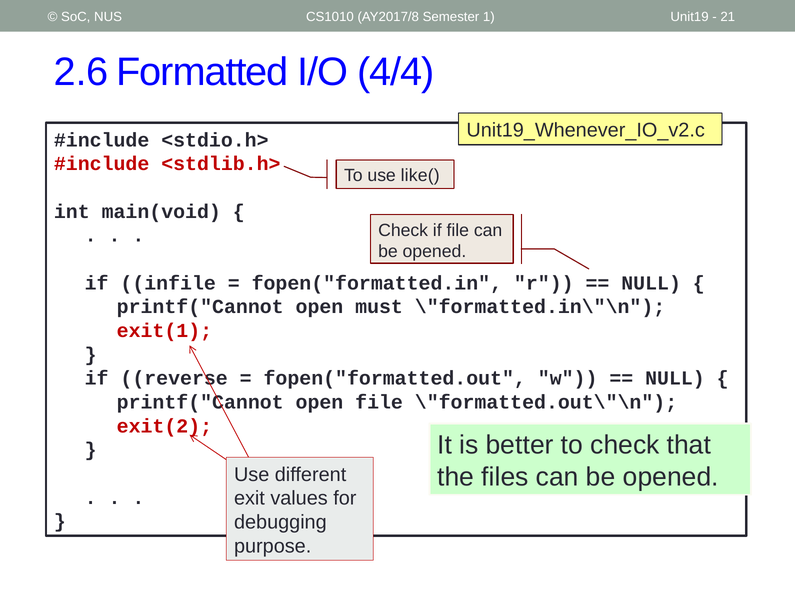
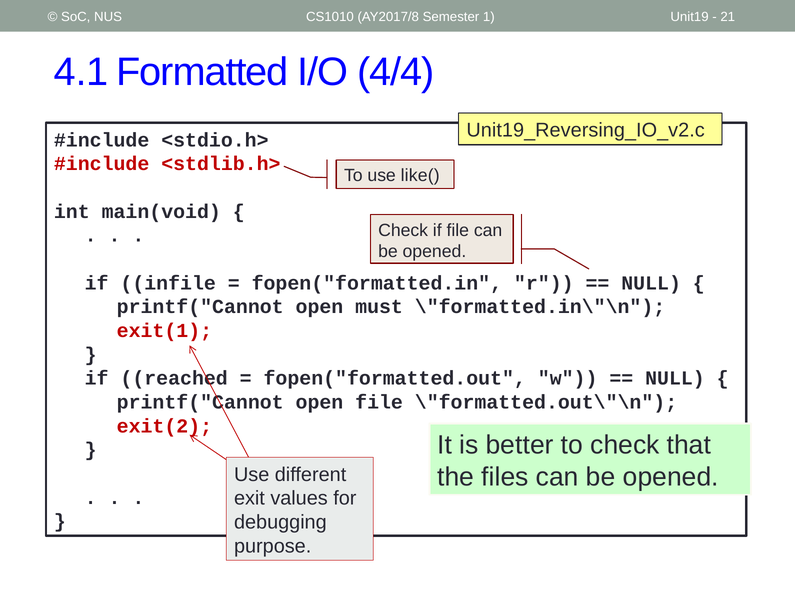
2.6: 2.6 -> 4.1 (81, 72)
Unit19_Whenever_IO_v2.c: Unit19_Whenever_IO_v2.c -> Unit19_Reversing_IO_v2.c (586, 130)
reverse: reverse -> reached (174, 379)
